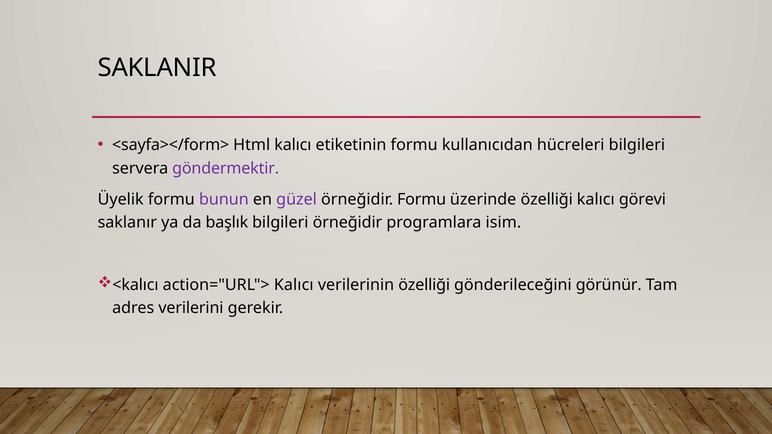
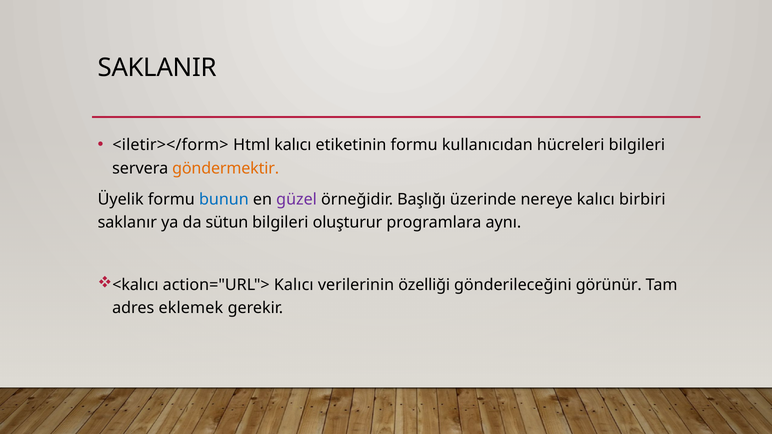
<sayfa></form>: <sayfa></form> -> <iletir></form> (170, 145)
göndermektir colour: purple -> orange (226, 168)
bunun colour: purple -> blue (224, 200)
örneğidir Formu: Formu -> Başlığı (422, 200)
üzerinde özelliği: özelliği -> nereye (547, 200)
görevi: görevi -> birbiri (642, 200)
başlık: başlık -> sütun (227, 223)
bilgileri örneğidir: örneğidir -> oluşturur (347, 223)
isim: isim -> aynı (503, 223)
verilerini: verilerini -> eklemek (191, 308)
